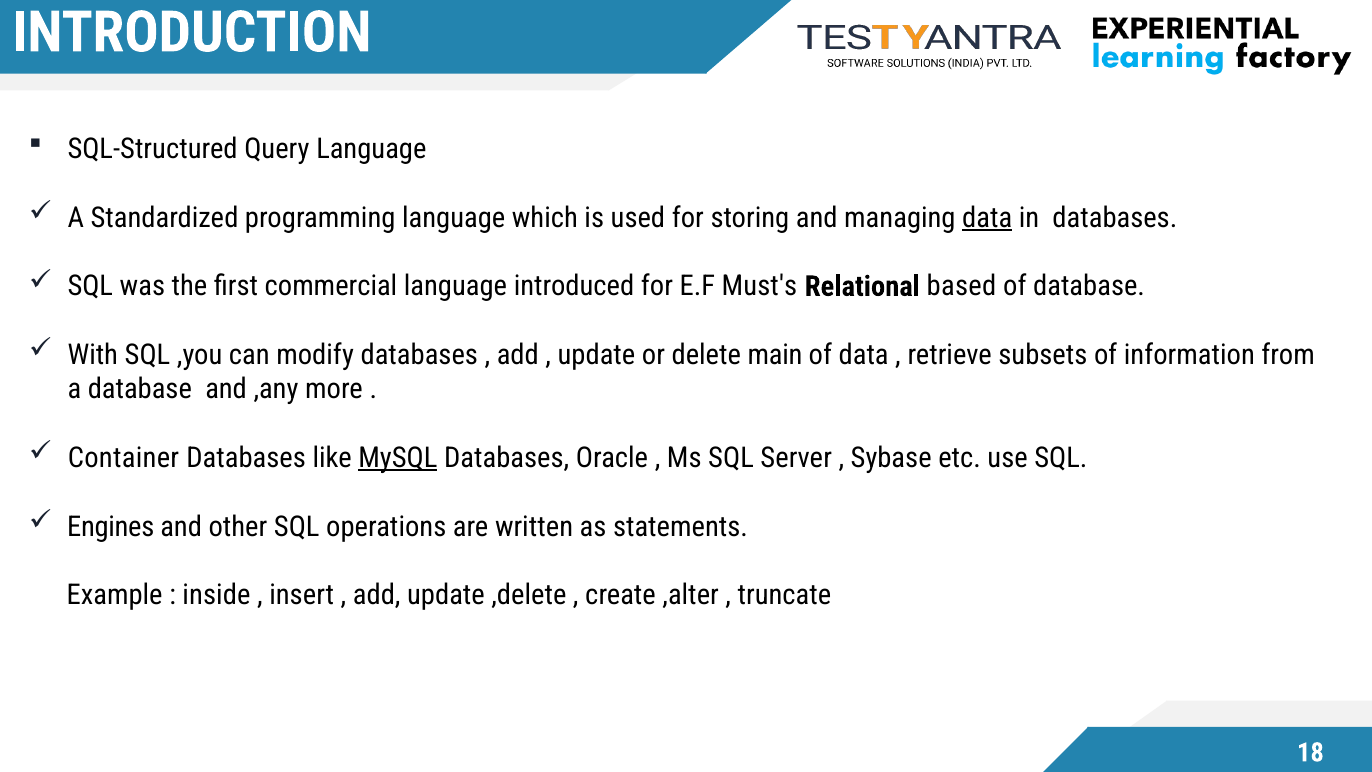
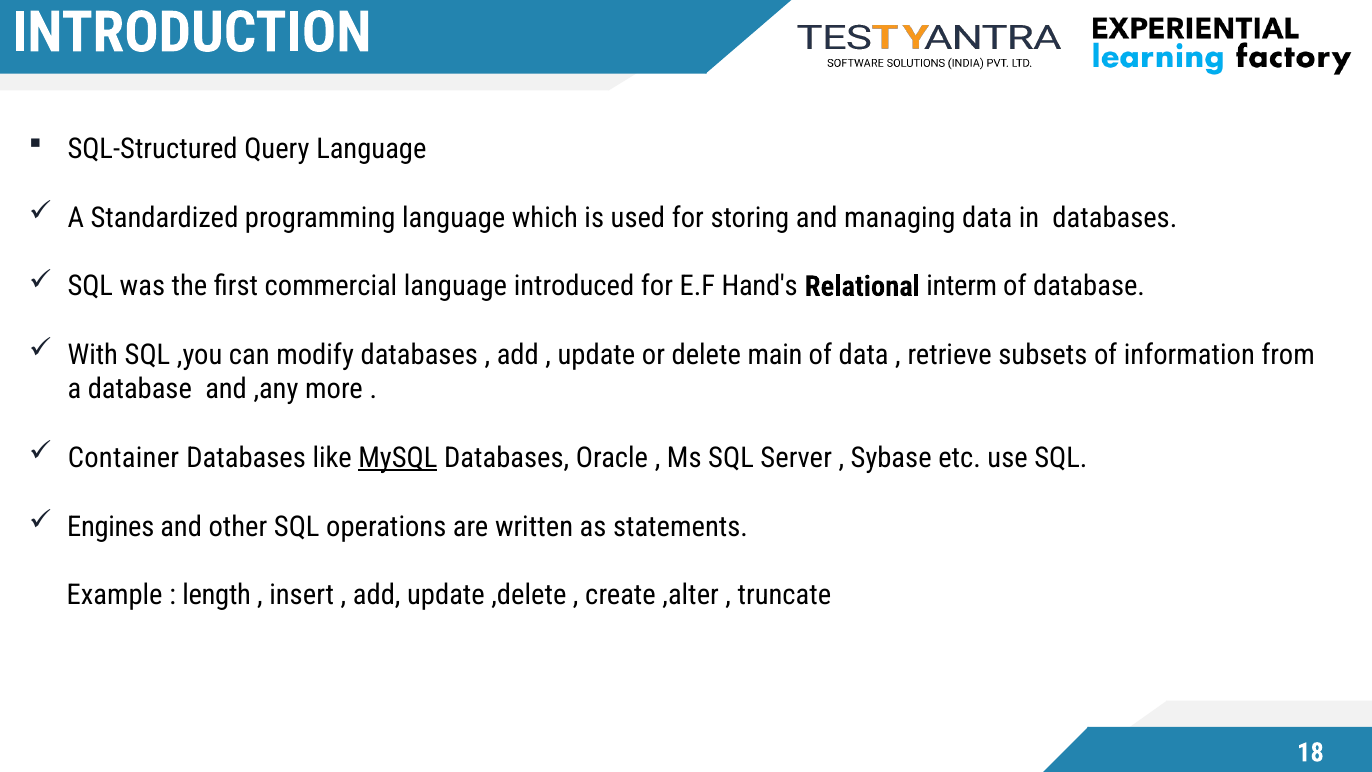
data underline: present -> none (987, 218)
Must's: Must's -> Hand's (760, 286)
based: based -> interm (962, 286)
inside: inside -> length (217, 595)
